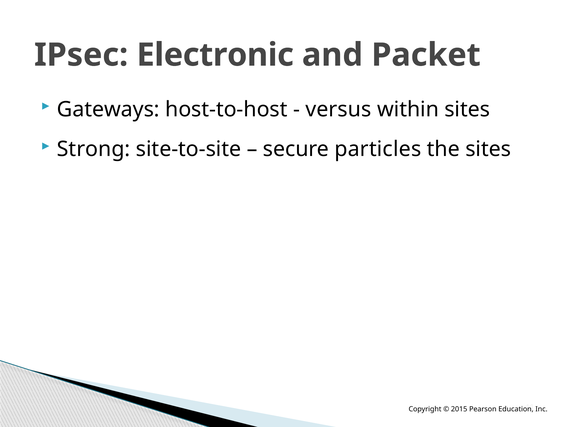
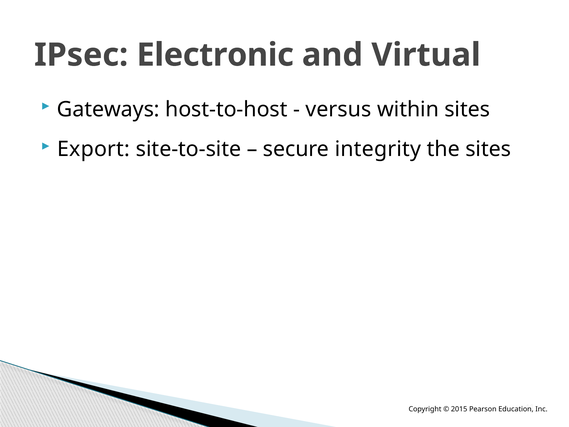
Packet: Packet -> Virtual (426, 55)
Strong: Strong -> Export (94, 149)
particles: particles -> integrity (378, 149)
